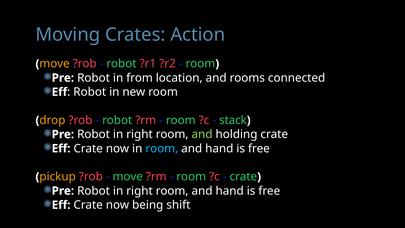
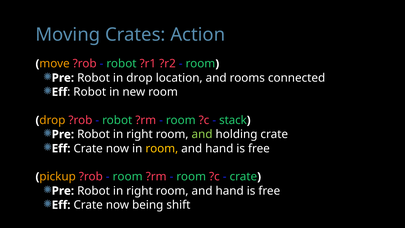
in from: from -> drop (139, 78)
room colour: light blue -> yellow (162, 148)
move: move -> room (128, 177)
